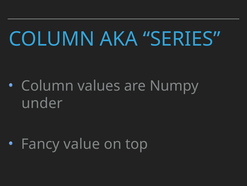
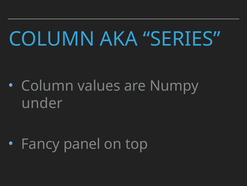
value: value -> panel (82, 144)
